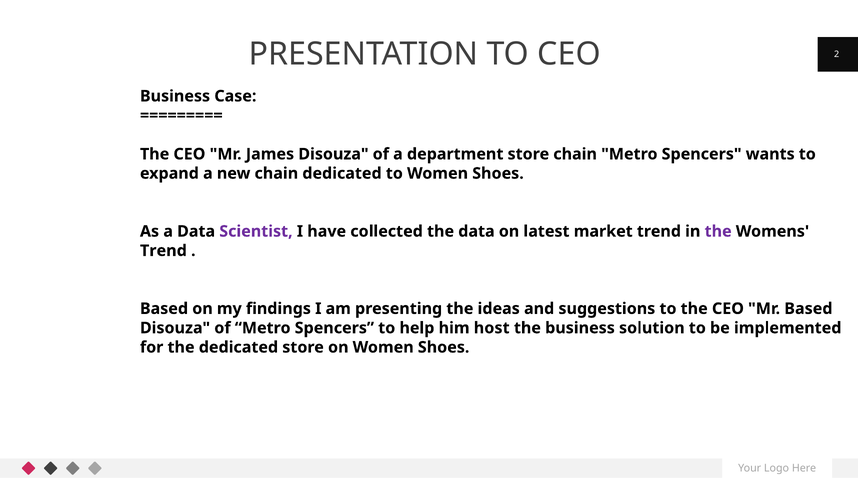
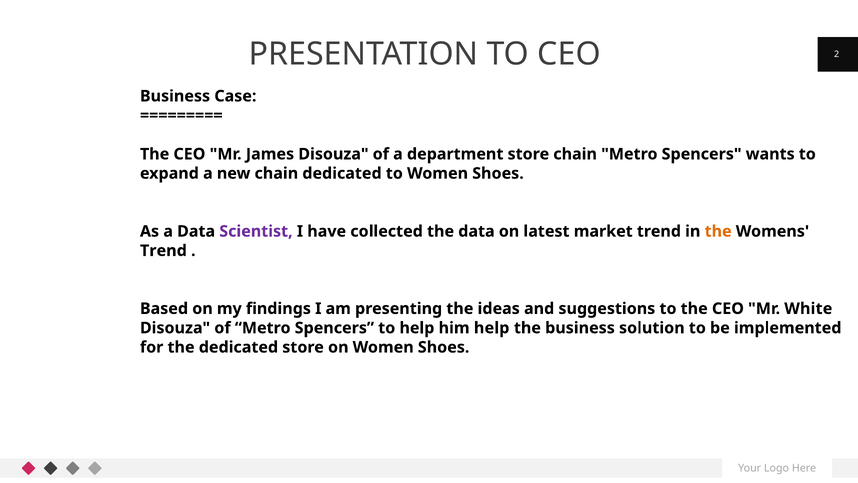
the colour: purple -> orange (718, 231)
Mr Based: Based -> White (808, 308)
him host: host -> help (492, 328)
